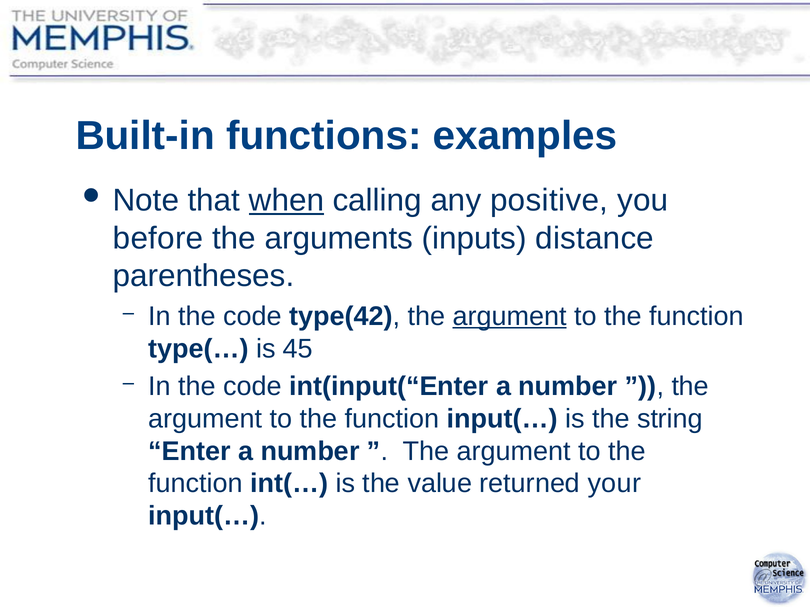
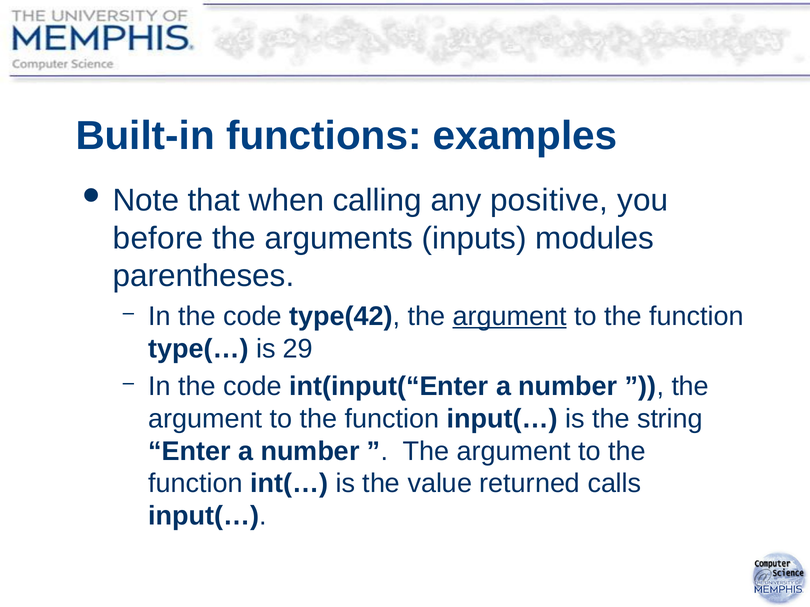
when underline: present -> none (286, 201)
distance: distance -> modules (595, 238)
45: 45 -> 29 (298, 349)
your: your -> calls (614, 484)
